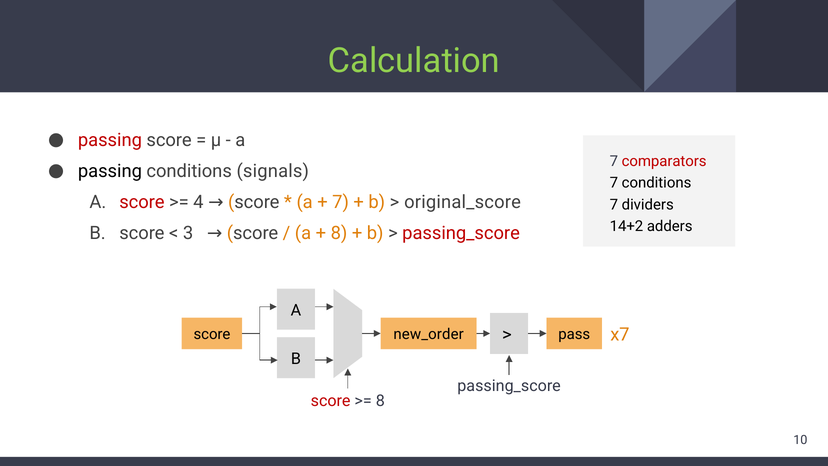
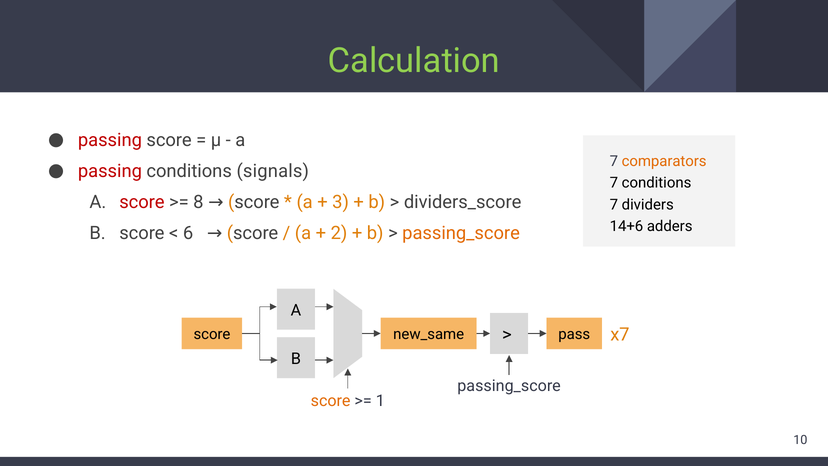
comparators colour: red -> orange (664, 161)
passing colour: black -> red (110, 171)
4: 4 -> 8 (198, 202)
7: 7 -> 3 (341, 202)
original_score: original_score -> dividers_score (463, 202)
14+2: 14+2 -> 14+6 (626, 226)
3: 3 -> 6 (188, 233)
8: 8 -> 2 (339, 233)
passing_score colour: red -> orange (461, 233)
new_order: new_order -> new_same (429, 334)
score colour: red -> orange (331, 401)
8: 8 -> 1 (380, 401)
